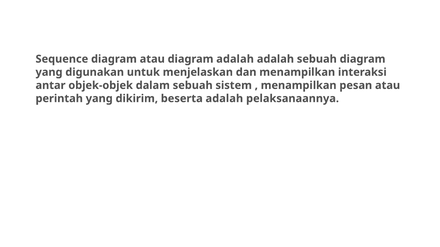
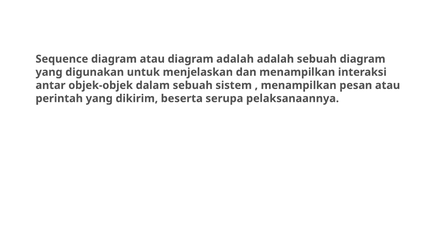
beserta adalah: adalah -> serupa (224, 99)
